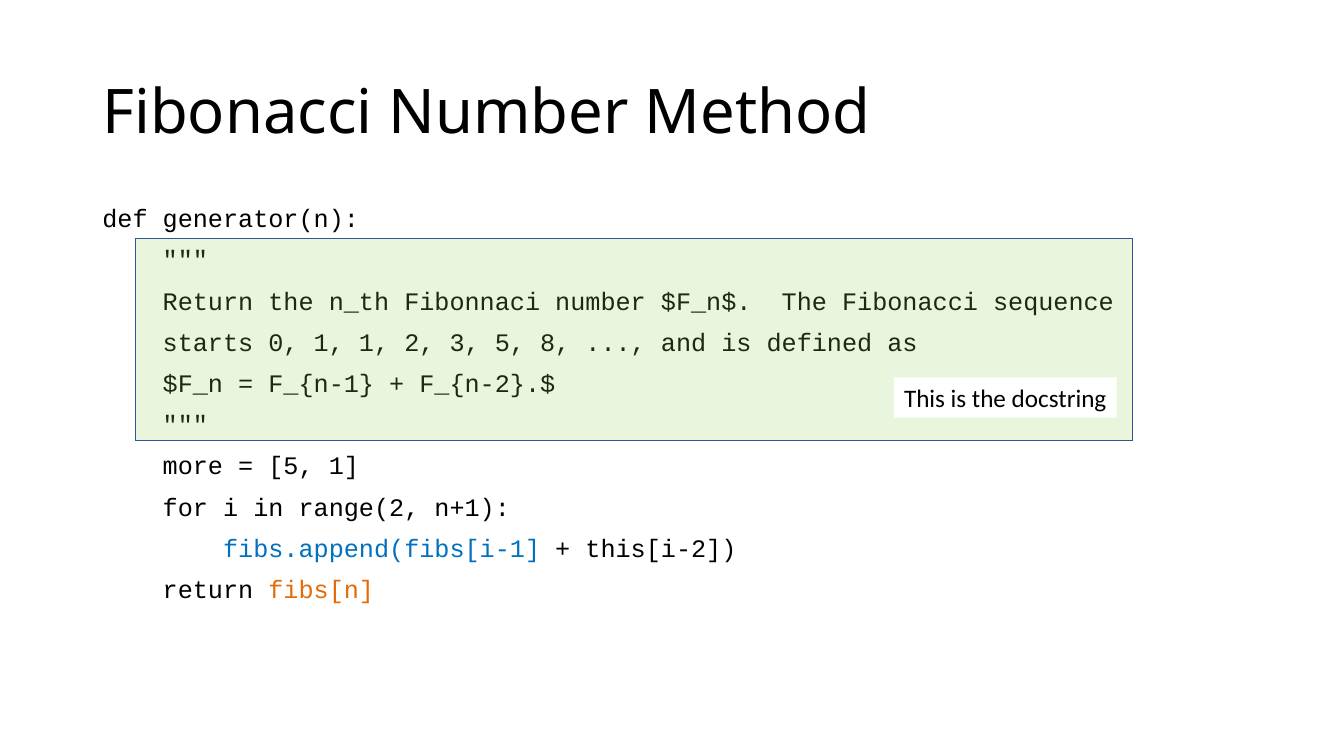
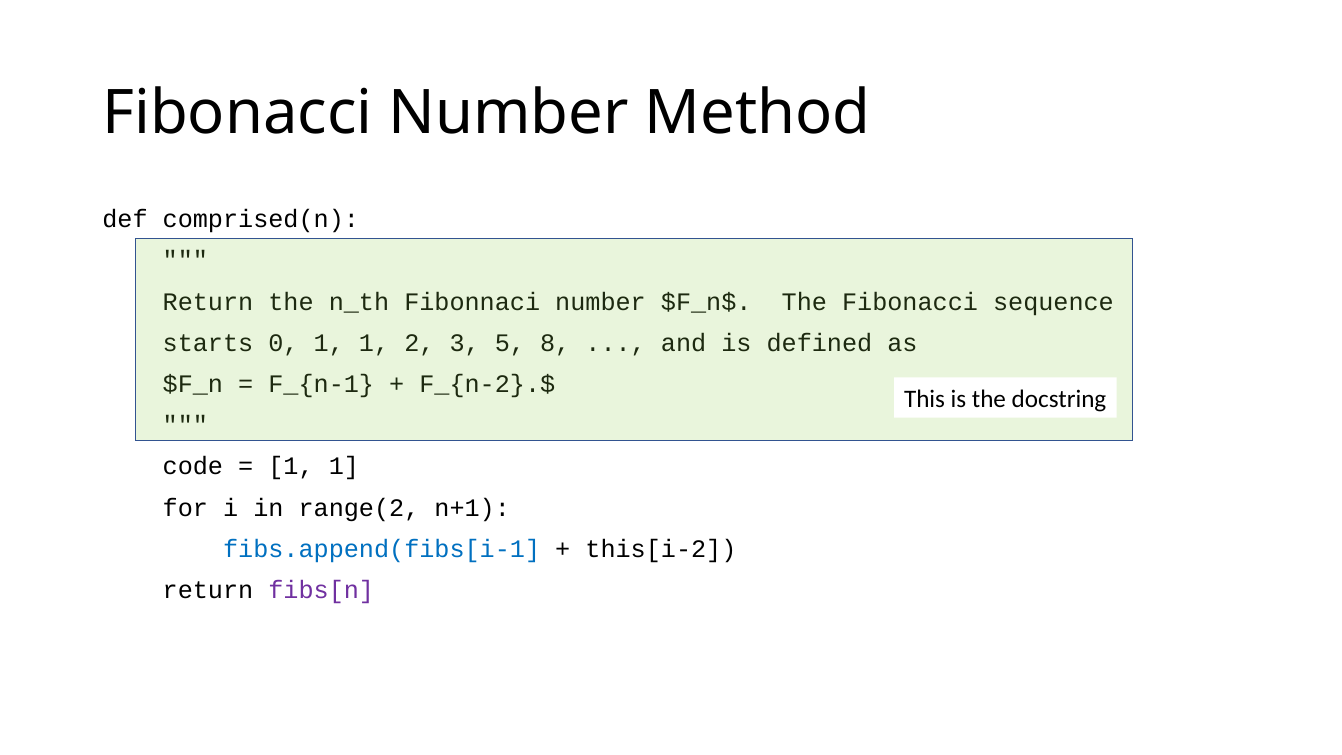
generator(n: generator(n -> comprised(n (261, 219)
more: more -> code (193, 466)
5: 5 -> 1 (291, 466)
fibs[n colour: orange -> purple (321, 590)
